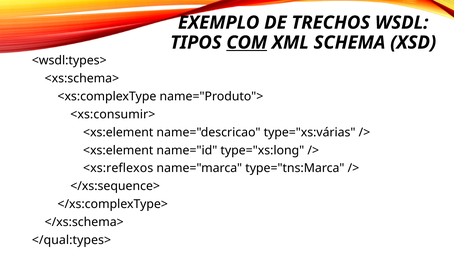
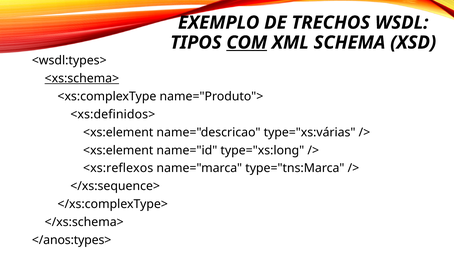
<xs:schema> underline: none -> present (82, 78)
<xs:consumir>: <xs:consumir> -> <xs:definidos> (113, 115)
</qual:types>: </qual:types> -> </anos:types> (72, 241)
